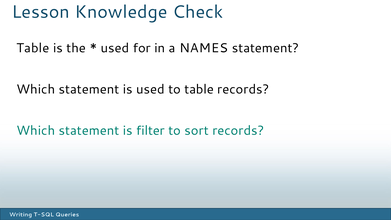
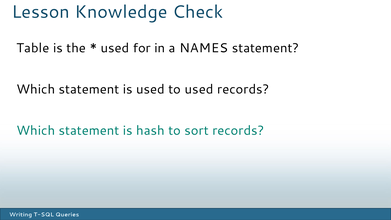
to table: table -> used (199, 89)
filter: filter -> hash (150, 131)
